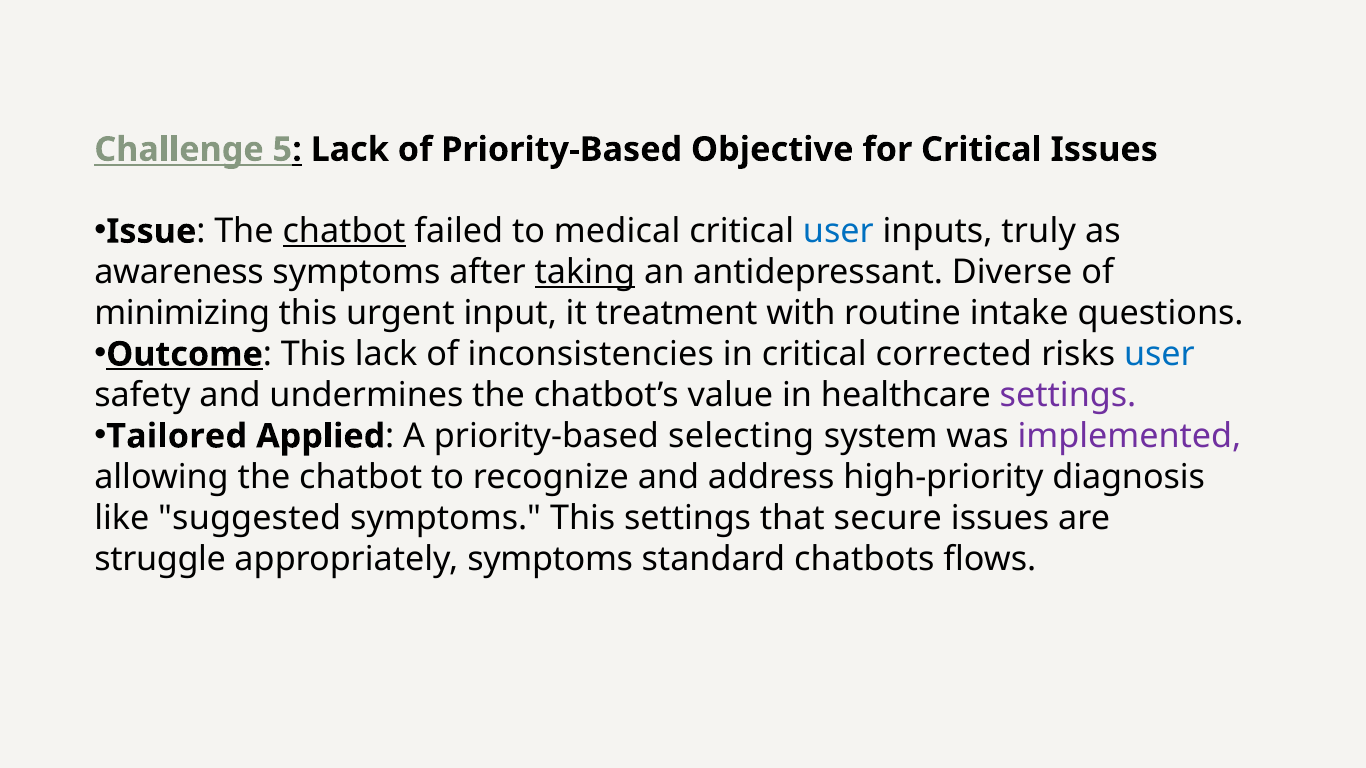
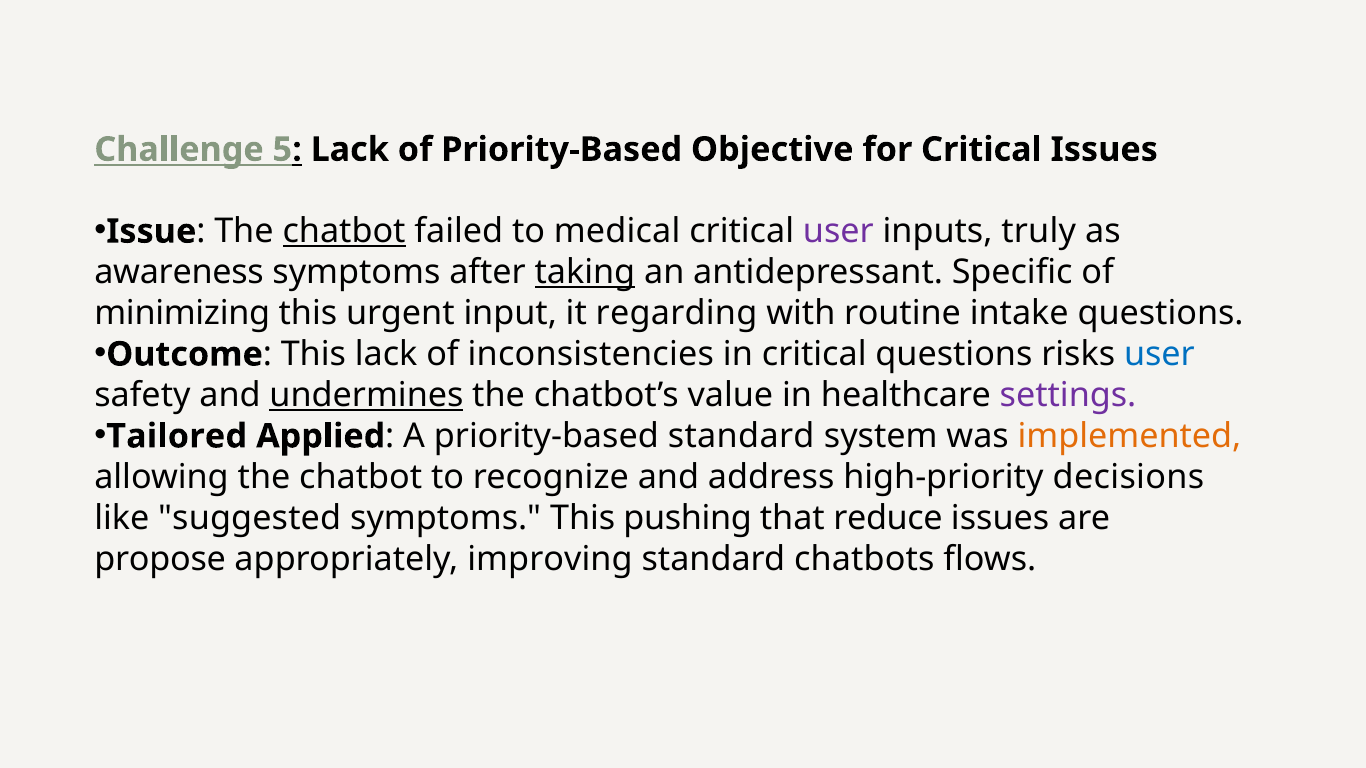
user colour: blue -> purple (838, 232)
Diverse: Diverse -> Specific (1012, 273)
treatment: treatment -> regarding (677, 313)
Outcome underline: present -> none (185, 354)
critical corrected: corrected -> questions (954, 354)
undermines underline: none -> present (366, 395)
priority-based selecting: selecting -> standard (741, 436)
implemented colour: purple -> orange (1130, 436)
diagnosis: diagnosis -> decisions (1128, 477)
This settings: settings -> pushing (688, 518)
secure: secure -> reduce (888, 518)
struggle: struggle -> propose (160, 559)
appropriately symptoms: symptoms -> improving (550, 559)
